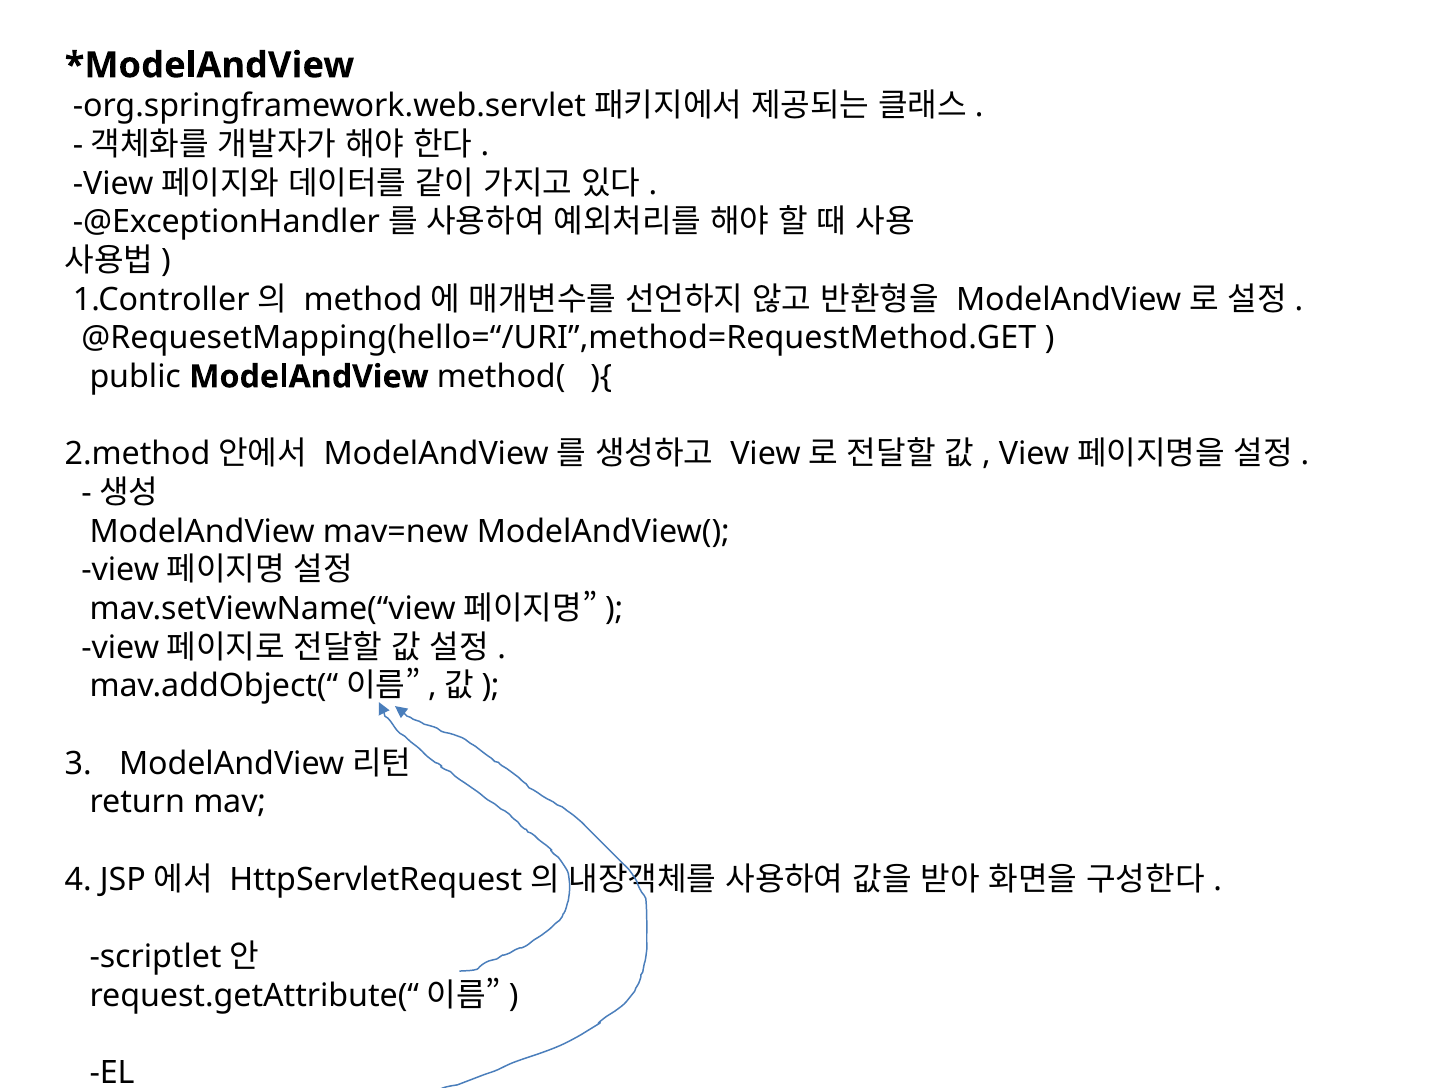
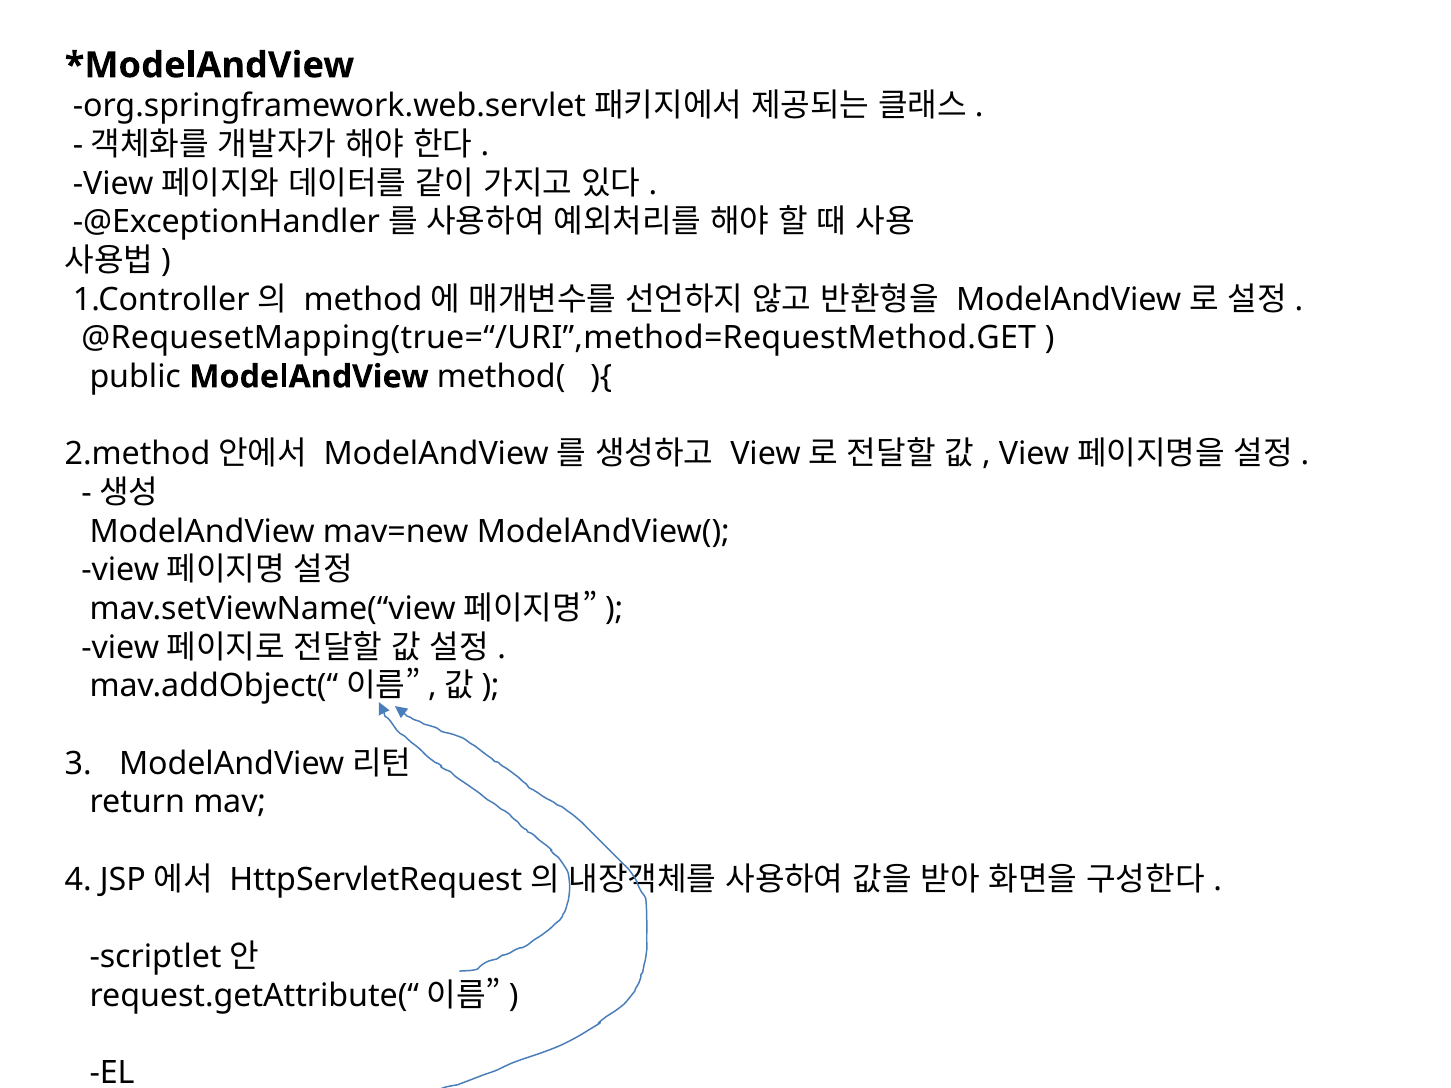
@RequesetMapping(hello=“/URI”,method=RequestMethod.GET: @RequesetMapping(hello=“/URI”,method=RequestMethod.GET -> @RequesetMapping(true=“/URI”,method=RequestMethod.GET (559, 338)
